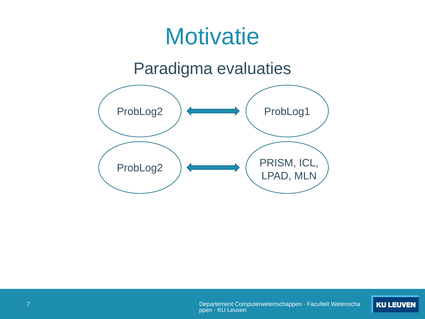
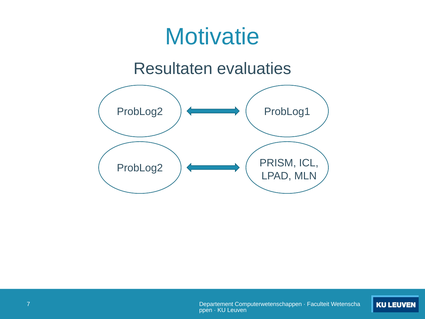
Paradigma: Paradigma -> Resultaten (173, 69)
